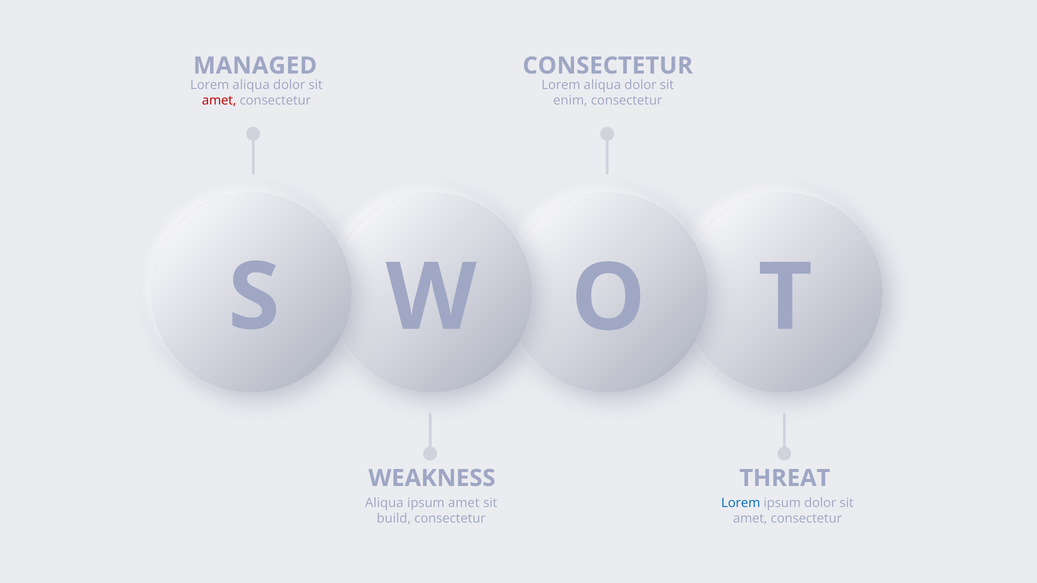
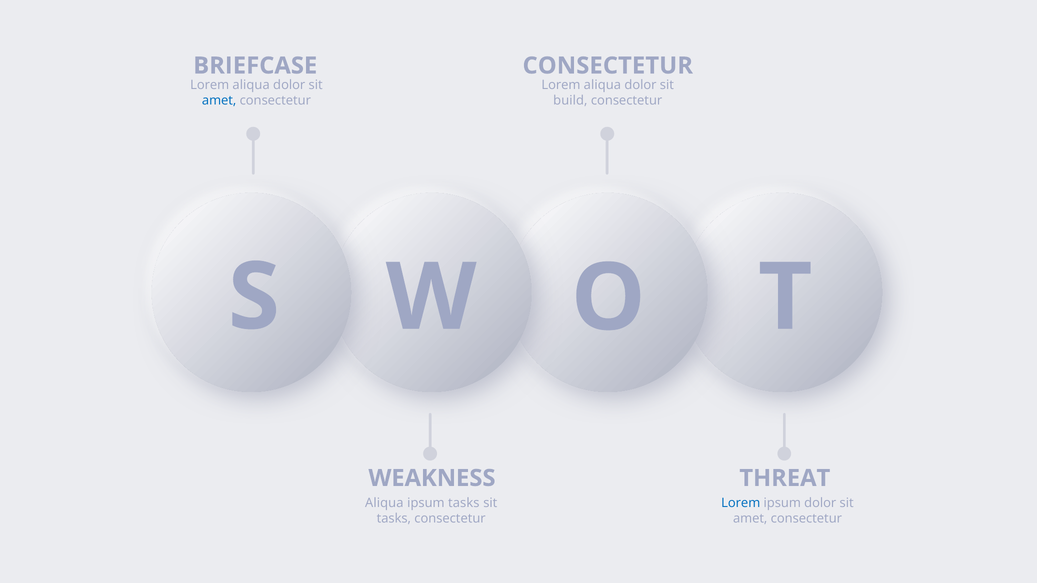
MANAGED: MANAGED -> BRIEFCASE (255, 66)
amet colour: red -> blue (219, 100)
enim: enim -> build (570, 100)
ipsum amet: amet -> tasks (464, 503)
build: build -> tasks (394, 519)
